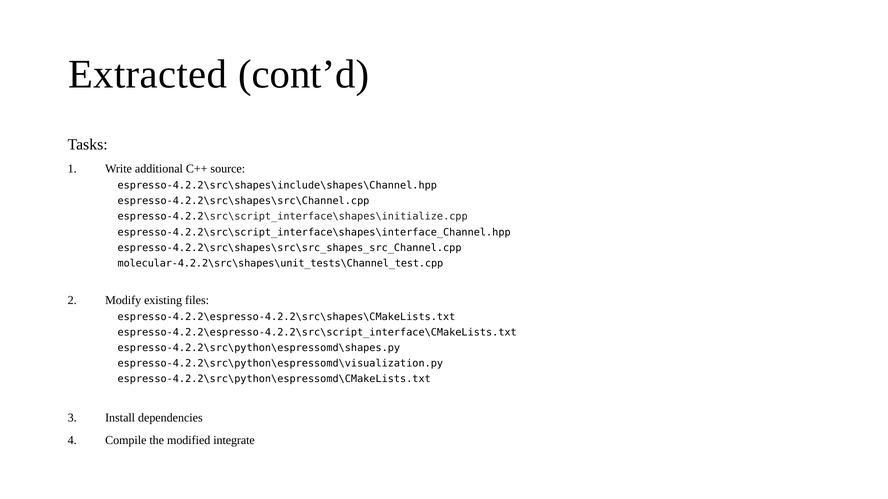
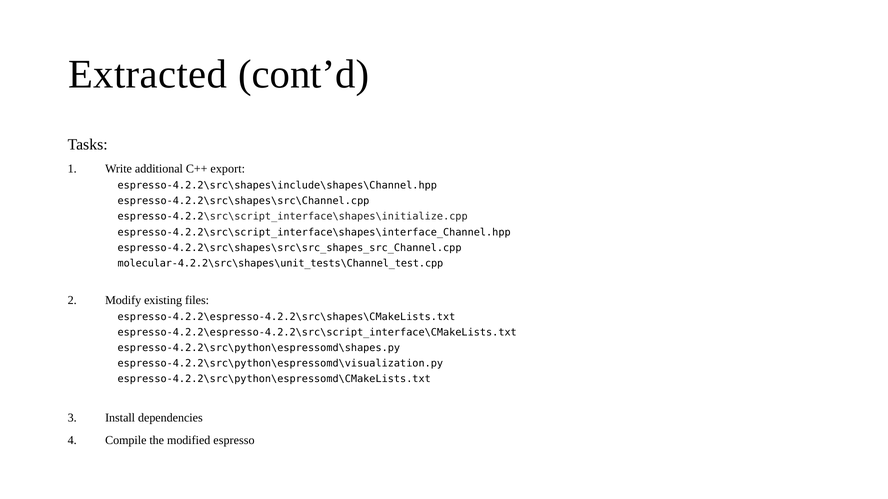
source: source -> export (228, 169)
integrate: integrate -> espresso (234, 441)
